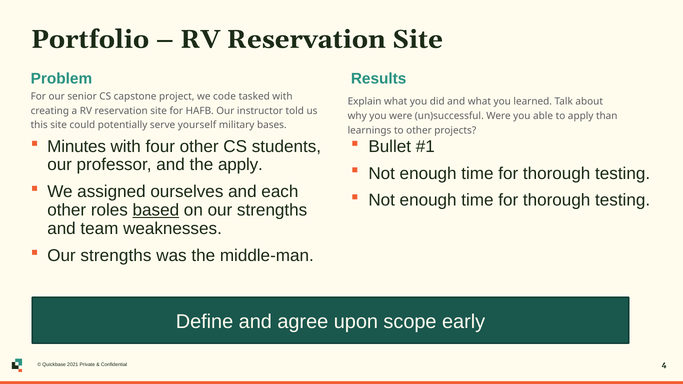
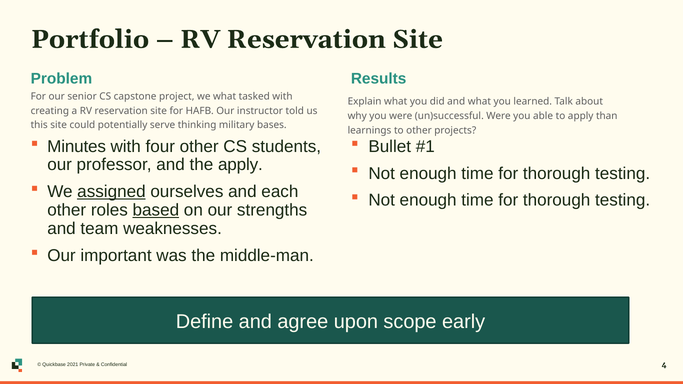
we code: code -> what (225, 96)
yourself: yourself -> thinking (197, 125)
assigned underline: none -> present (111, 192)
strengths: strengths -> important (116, 256)
